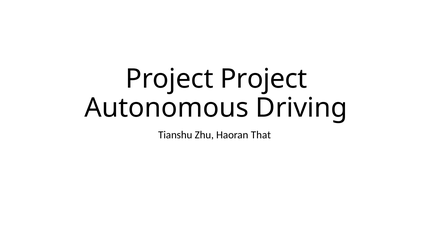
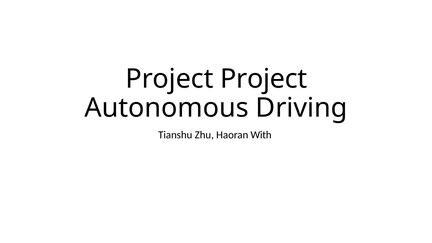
That: That -> With (261, 135)
